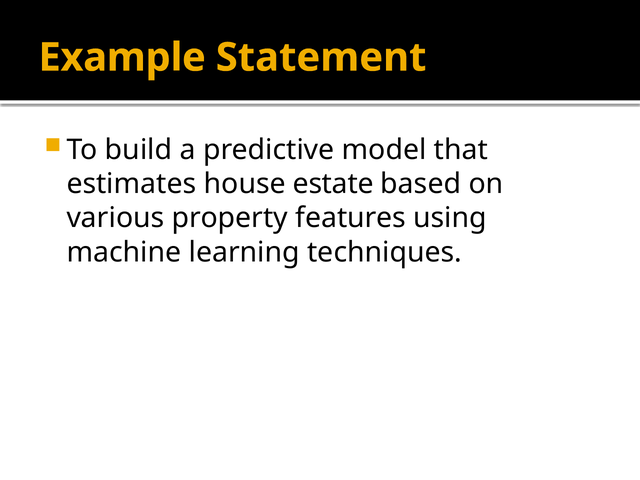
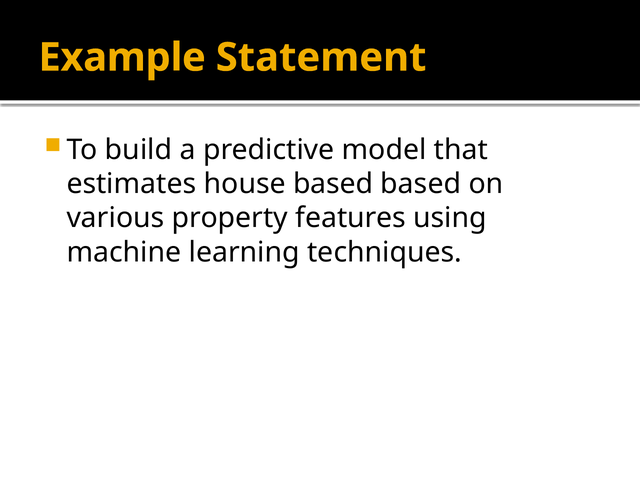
house estate: estate -> based (333, 184)
